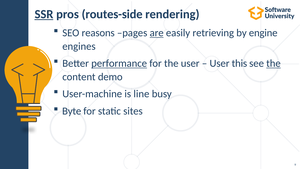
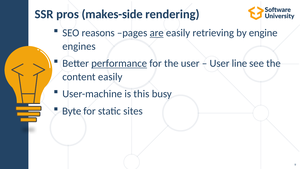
SSR underline: present -> none (44, 14)
routes-side: routes-side -> makes-side (112, 14)
this: this -> line (239, 63)
the underline: present -> none (273, 63)
content demo: demo -> easily (110, 77)
line: line -> this (141, 94)
